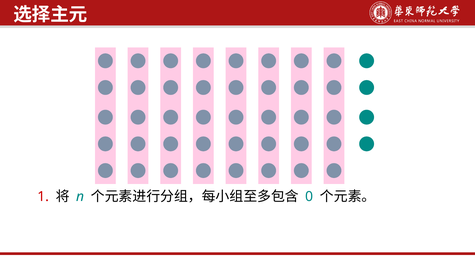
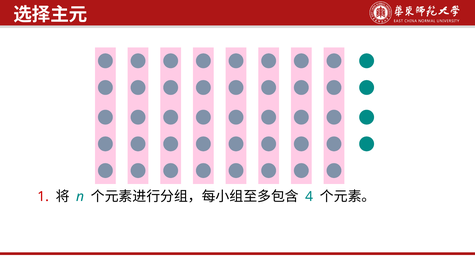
0: 0 -> 4 (309, 197)
